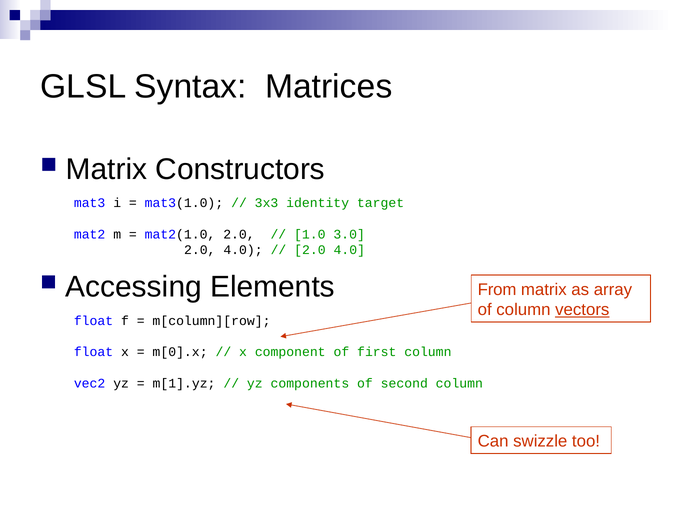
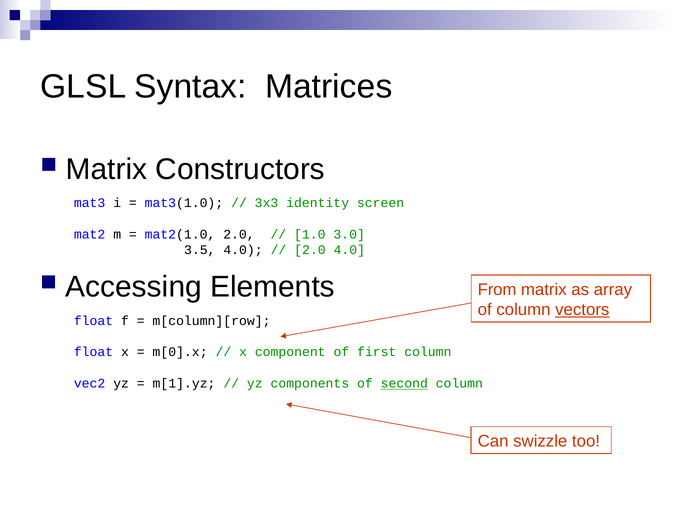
target: target -> screen (381, 203)
2.0: 2.0 -> 3.5 (200, 250)
second underline: none -> present (404, 383)
